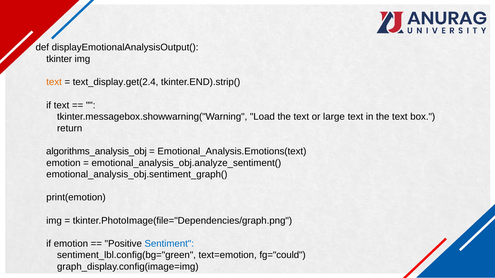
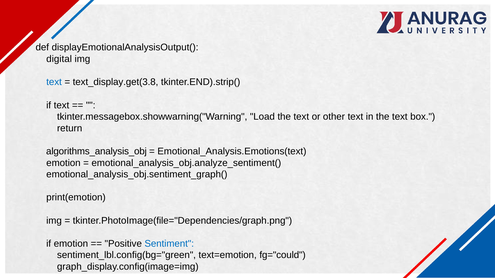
tkinter: tkinter -> digital (59, 59)
text colour: orange -> blue (54, 82)
text_display.get(2.4: text_display.get(2.4 -> text_display.get(3.8 (116, 82)
large: large -> other (334, 117)
